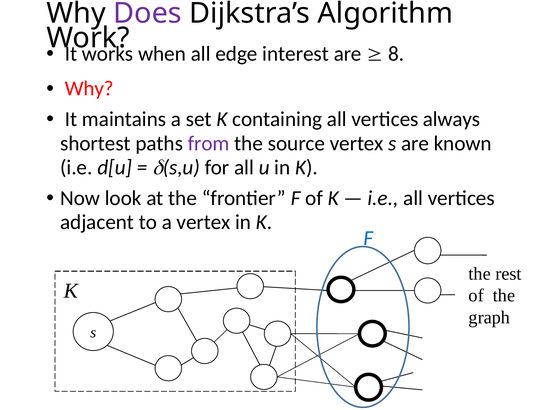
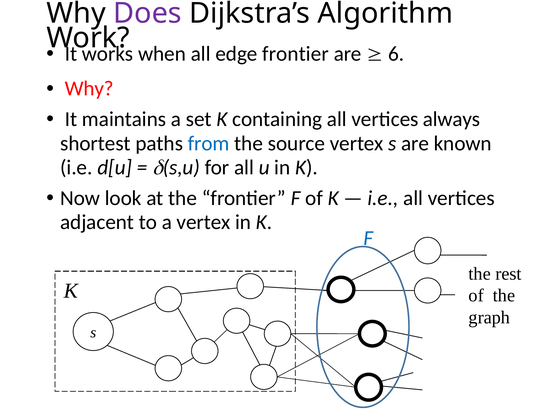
edge interest: interest -> frontier (296, 54)
8: 8 -> 6 (396, 54)
from colour: purple -> blue (209, 143)
